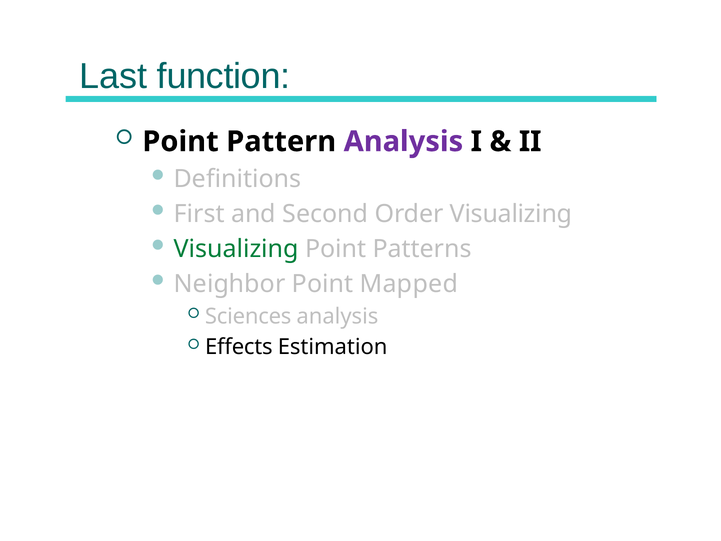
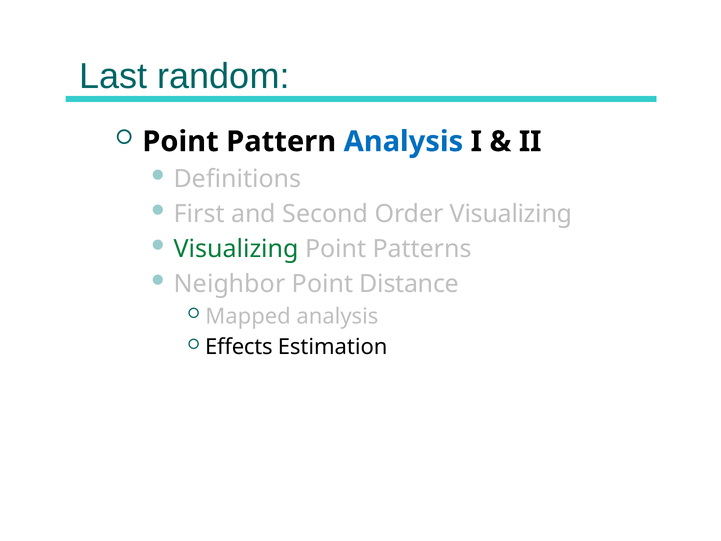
function: function -> random (223, 76)
Analysis colour: purple -> blue (403, 141)
Mapped: Mapped -> Distance (409, 284)
Sciences: Sciences -> Mapped (248, 316)
